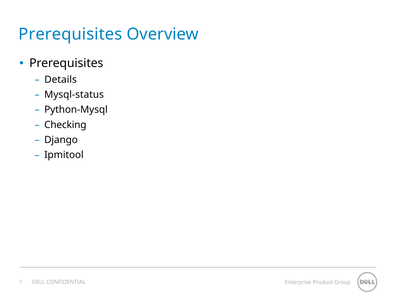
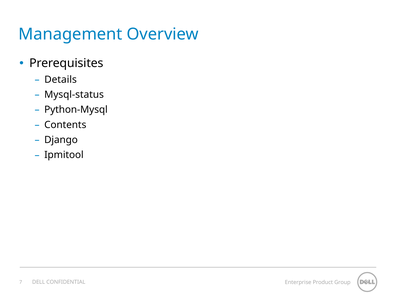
Prerequisites: Prerequisites -> Management (70, 34)
Checking: Checking -> Contents (65, 125)
